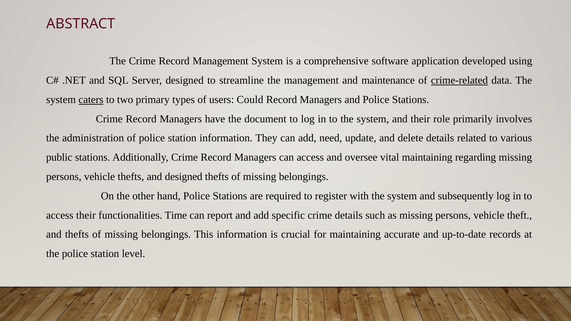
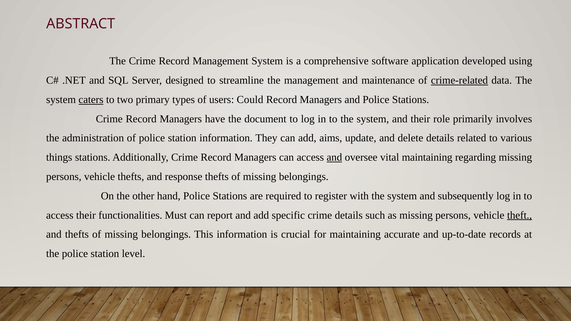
need: need -> aims (331, 138)
public: public -> things (59, 157)
and underline: none -> present (334, 157)
and designed: designed -> response (184, 177)
Time: Time -> Must (176, 215)
theft underline: none -> present (520, 215)
